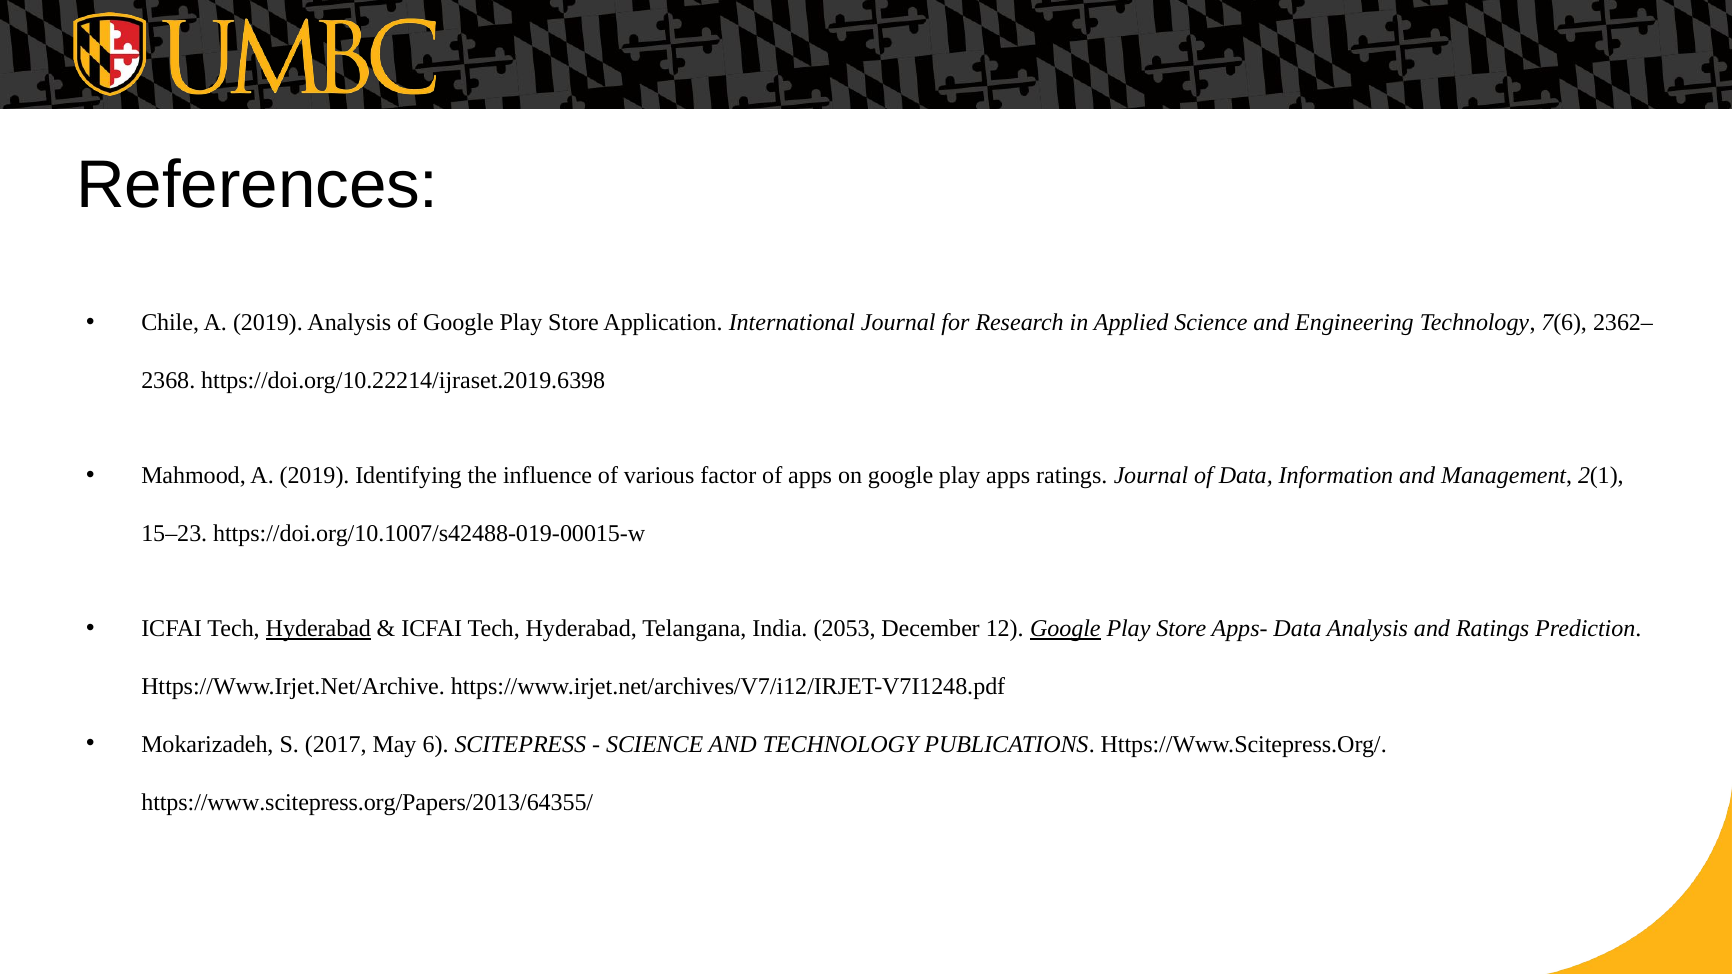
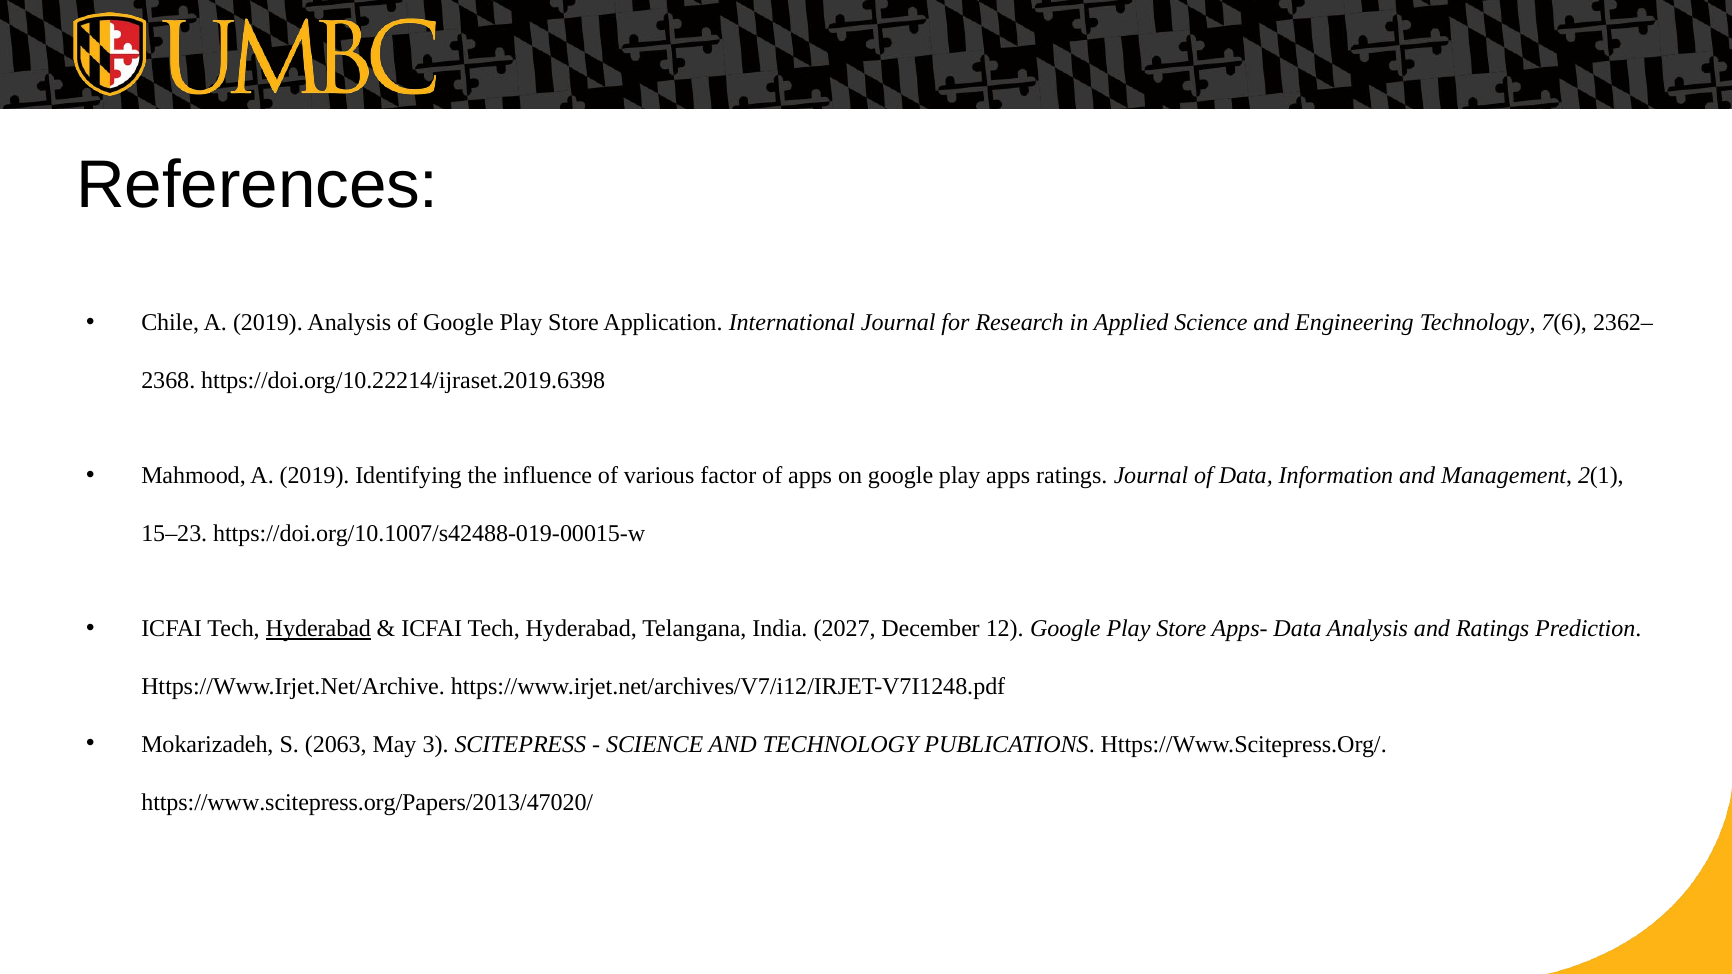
2053: 2053 -> 2027 (845, 629)
Google underline: present -> none (1065, 629)
2017: 2017 -> 2063 (336, 745)
6: 6 -> 3 (436, 745)
https://www.scitepress.org/Papers/2013/64355/: https://www.scitepress.org/Papers/2013/64355/ -> https://www.scitepress.org/Papers/2013/47020/ (367, 802)
